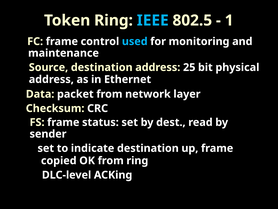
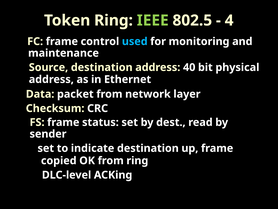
IEEE colour: light blue -> light green (153, 20)
1: 1 -> 4 (229, 20)
25: 25 -> 40 (189, 67)
